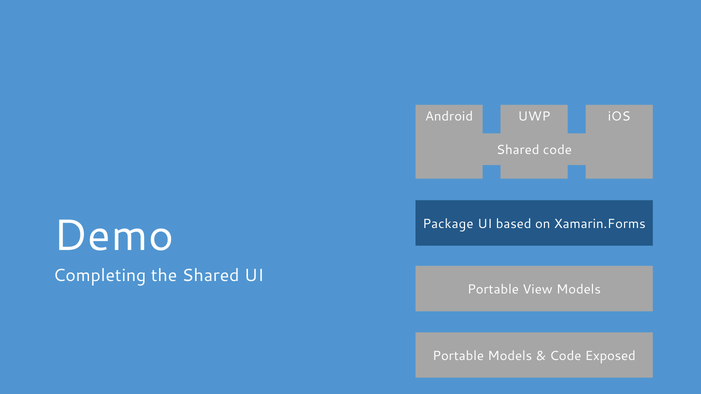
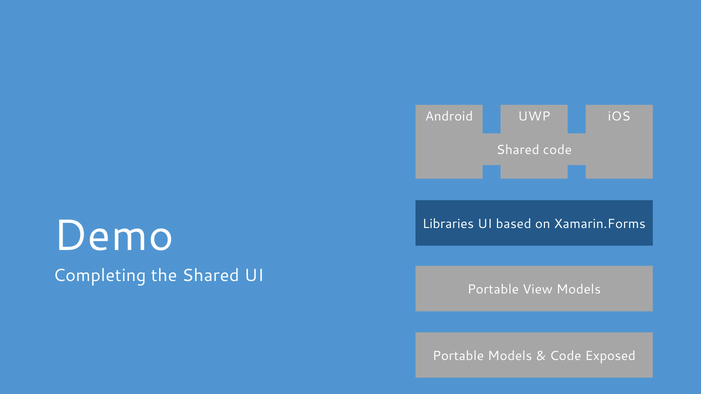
Package: Package -> Libraries (448, 224)
